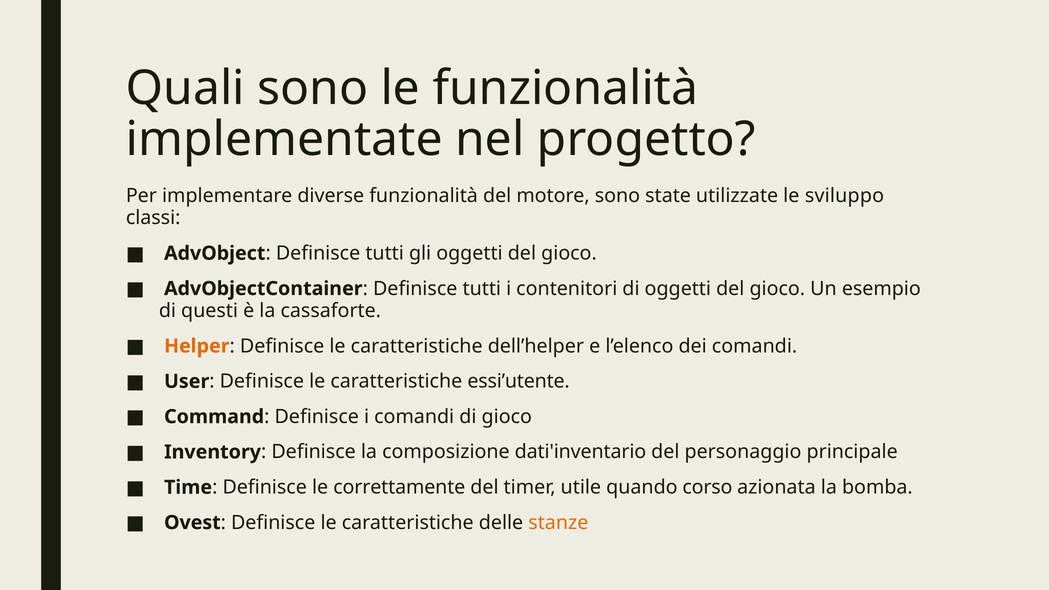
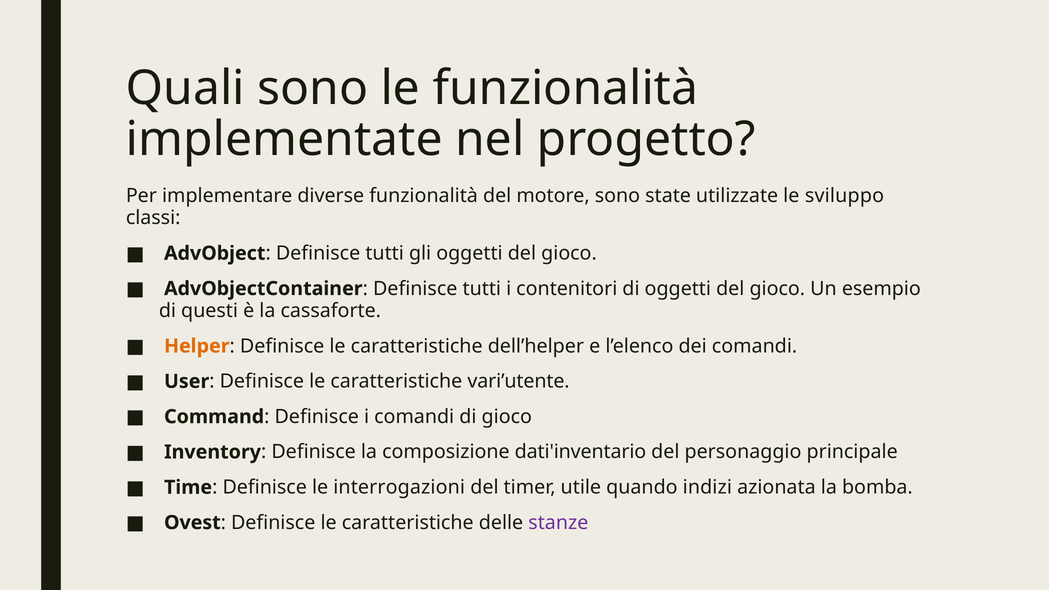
essi’utente: essi’utente -> vari’utente (519, 381)
correttamente: correttamente -> interrogazioni (399, 487)
corso: corso -> indizi (707, 487)
stanze colour: orange -> purple (558, 523)
